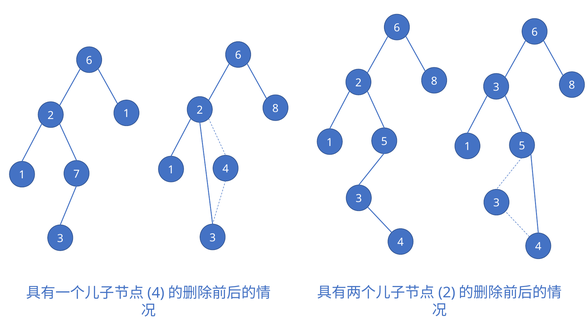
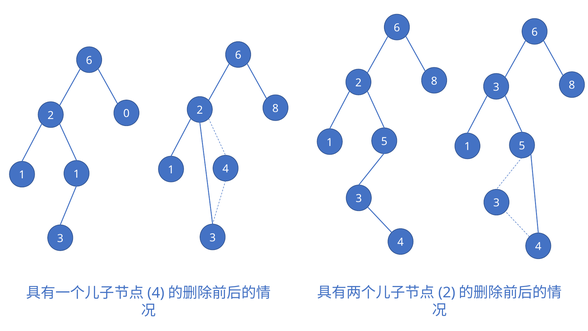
2 1: 1 -> 0 (126, 114)
1 7: 7 -> 1 (77, 174)
